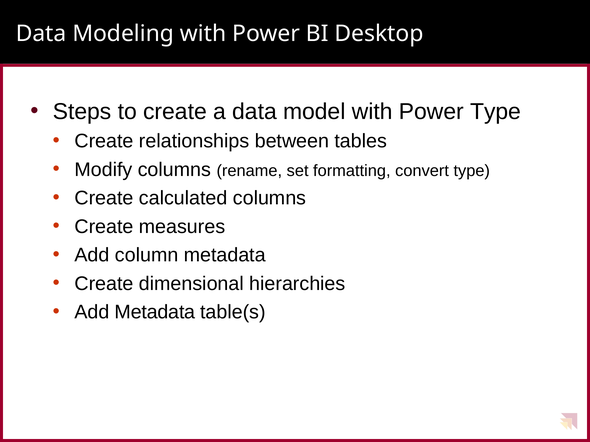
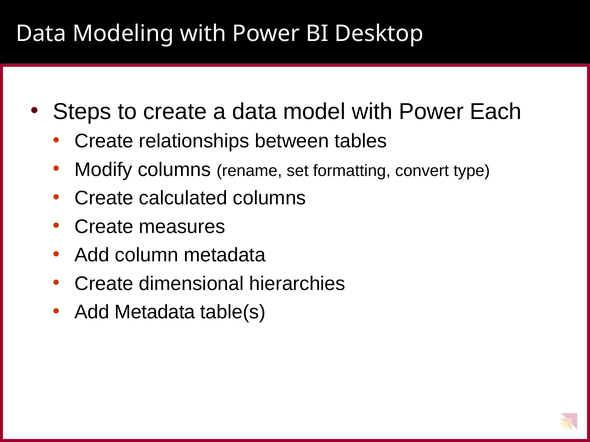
Power Type: Type -> Each (496, 112)
